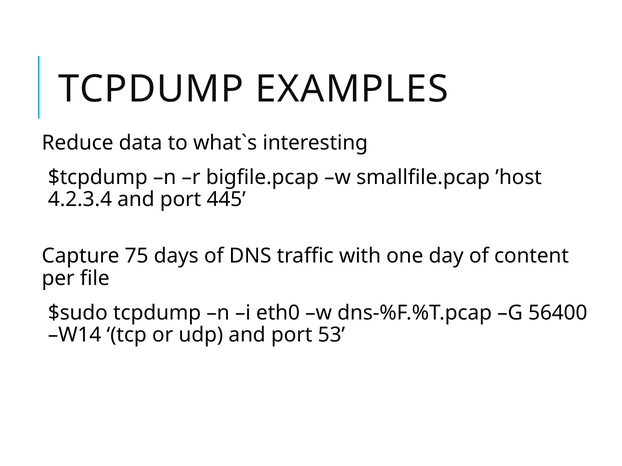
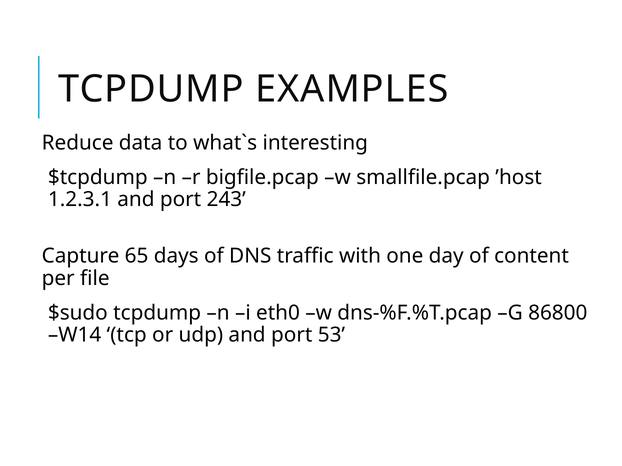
4.2.3.4: 4.2.3.4 -> 1.2.3.1 (80, 200)
445: 445 -> 243 (226, 200)
75: 75 -> 65 (137, 256)
56400: 56400 -> 86800 (558, 313)
